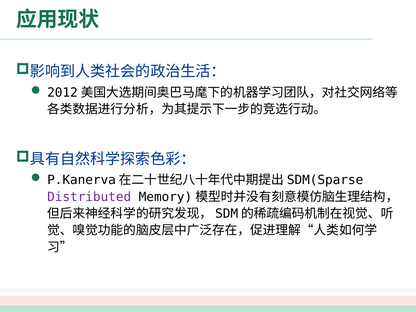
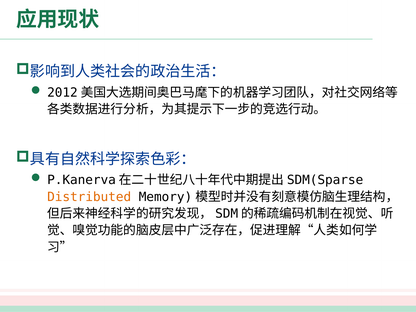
Distributed colour: purple -> orange (89, 197)
